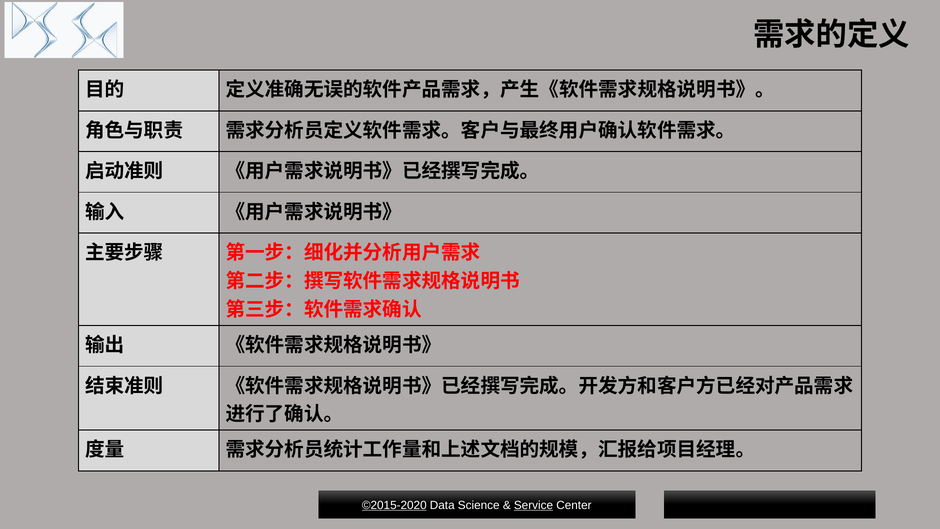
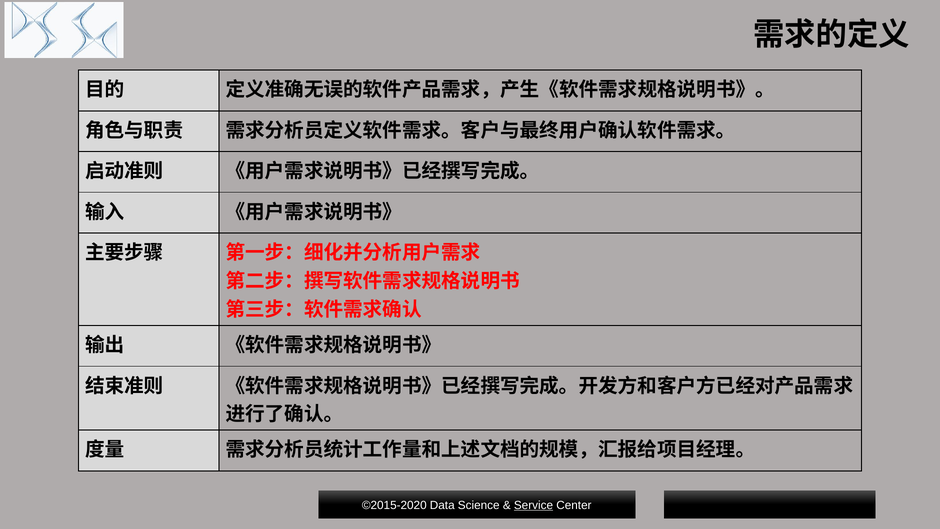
©2015-2020 underline: present -> none (394, 505)
